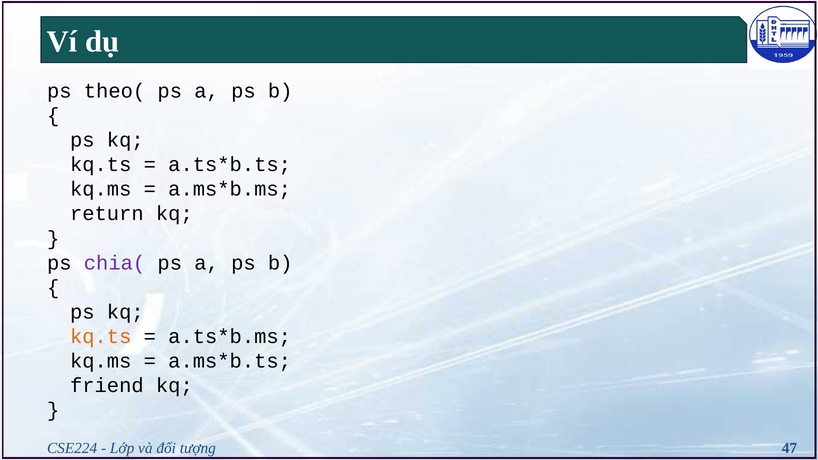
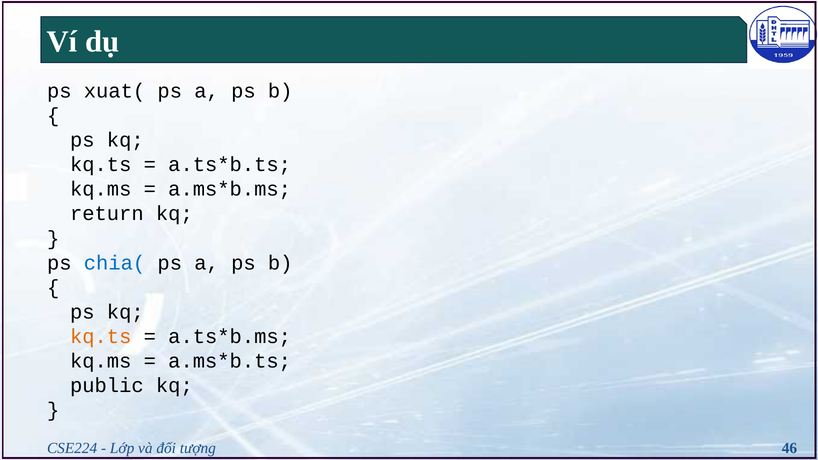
theo(: theo( -> xuat( (115, 91)
chia( colour: purple -> blue (115, 263)
friend: friend -> public (107, 386)
47: 47 -> 46 (789, 448)
